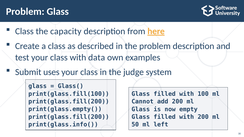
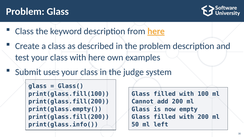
capacity: capacity -> keyword (66, 31)
with data: data -> here (97, 58)
